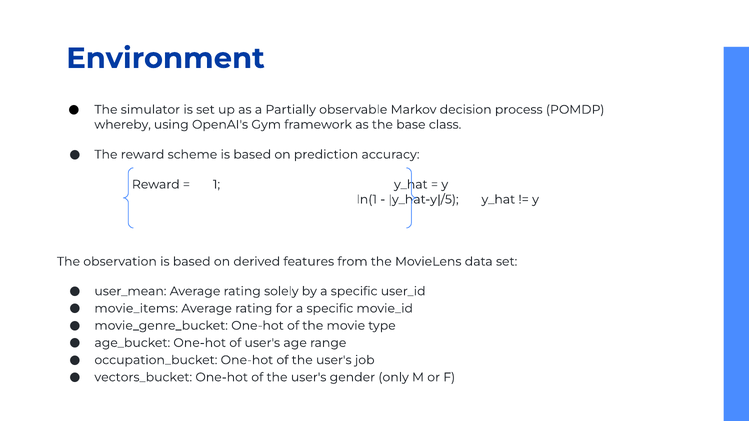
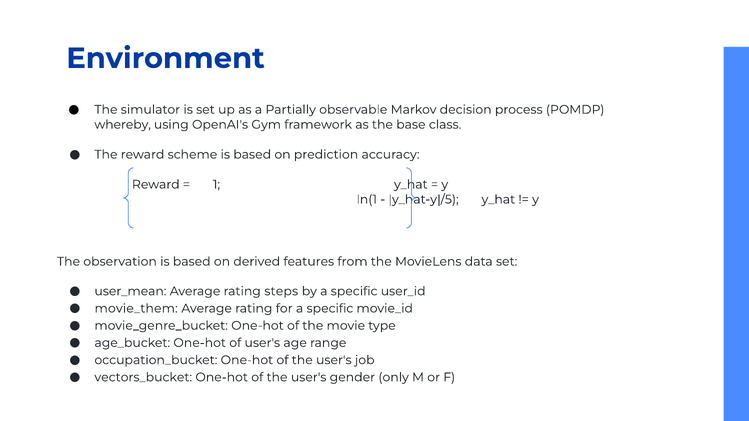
solely: solely -> steps (281, 291)
movie_items: movie_items -> movie_them (136, 309)
